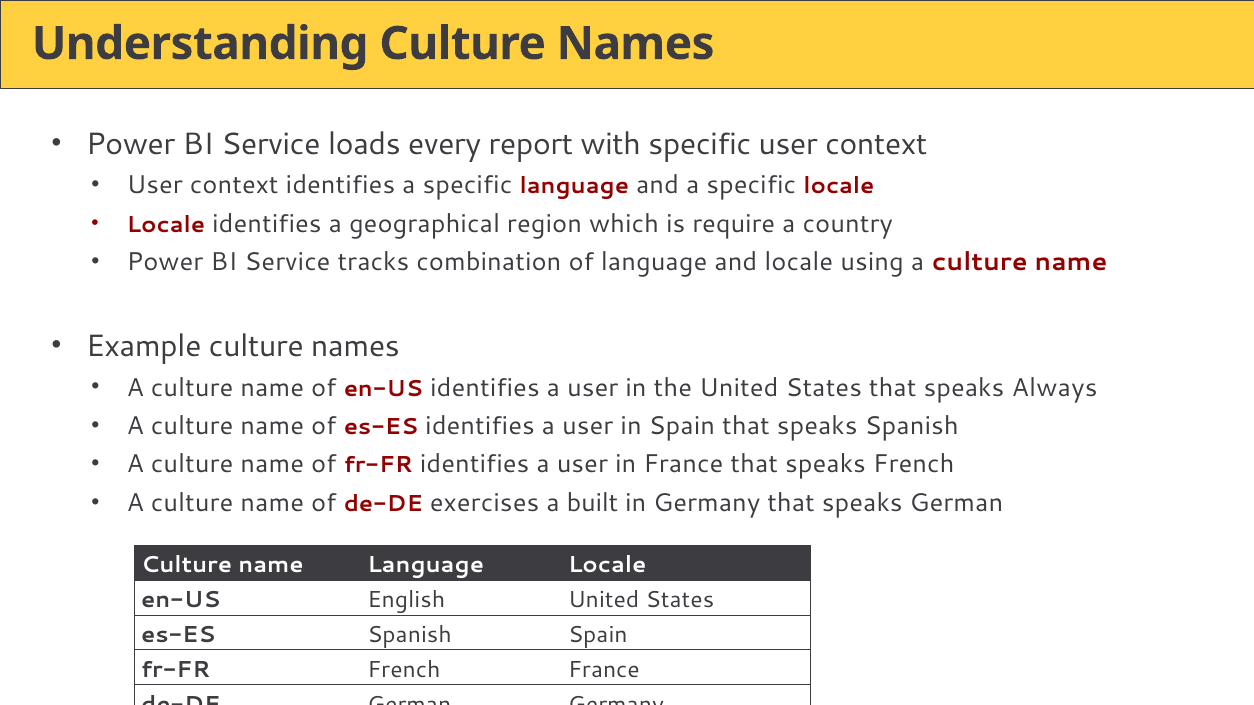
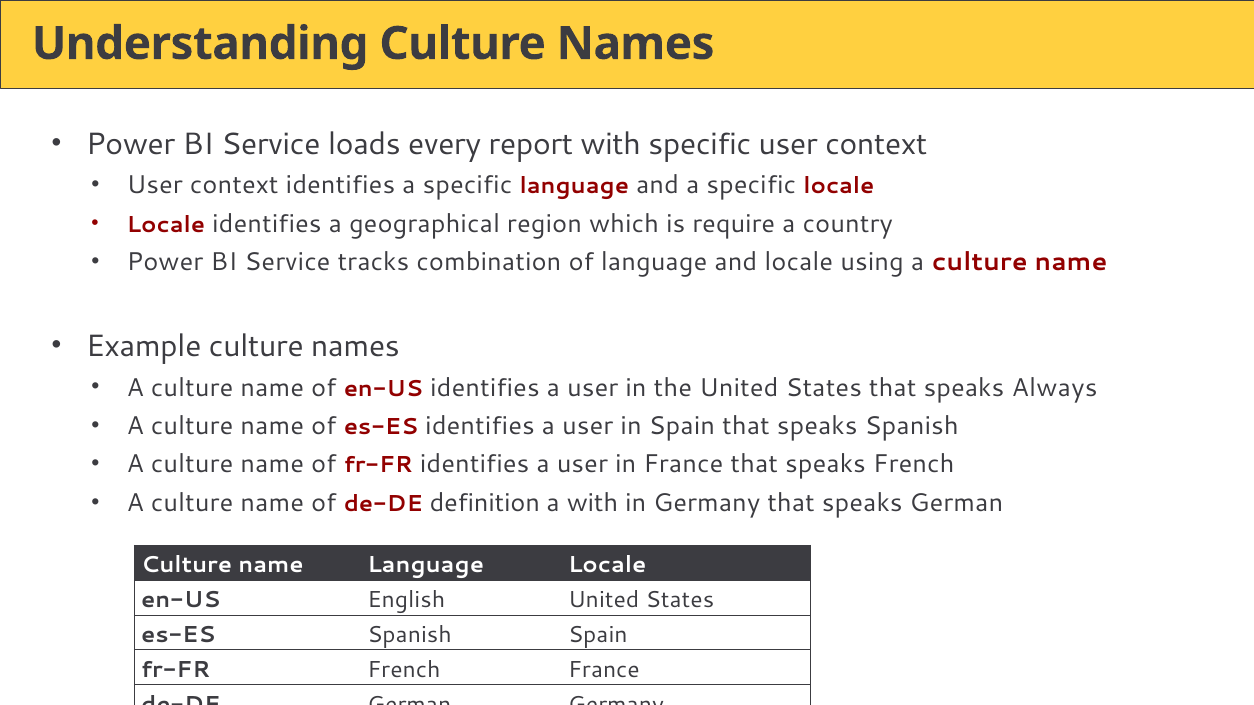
exercises: exercises -> definition (485, 503)
a built: built -> with (593, 503)
